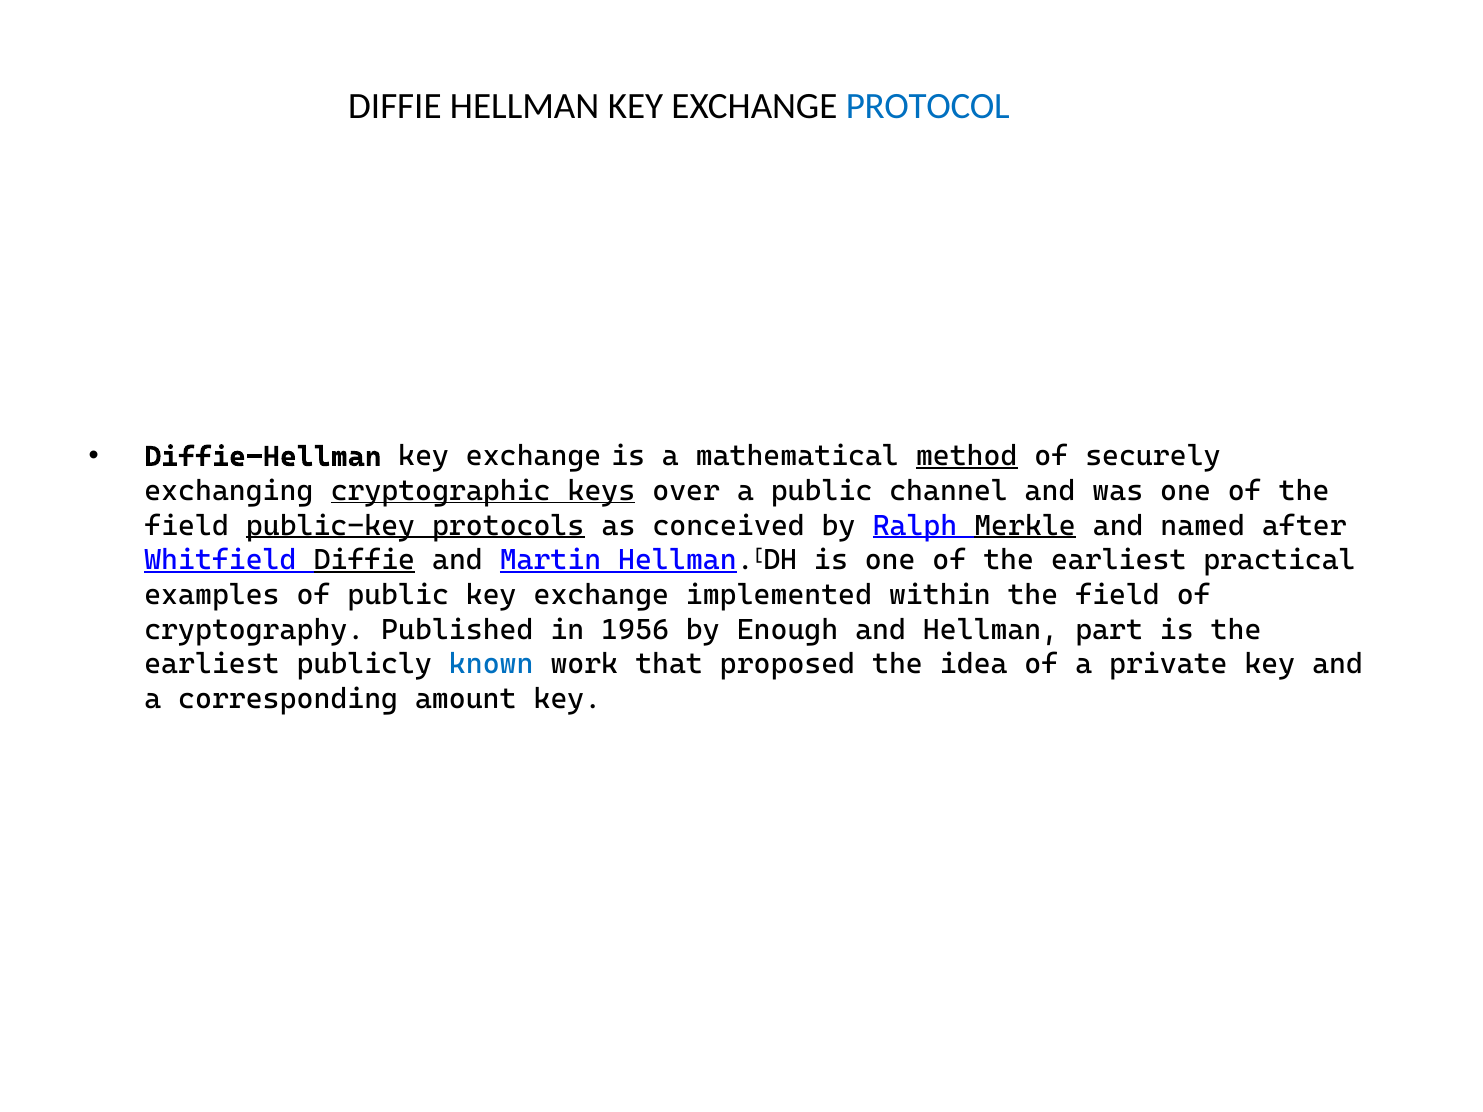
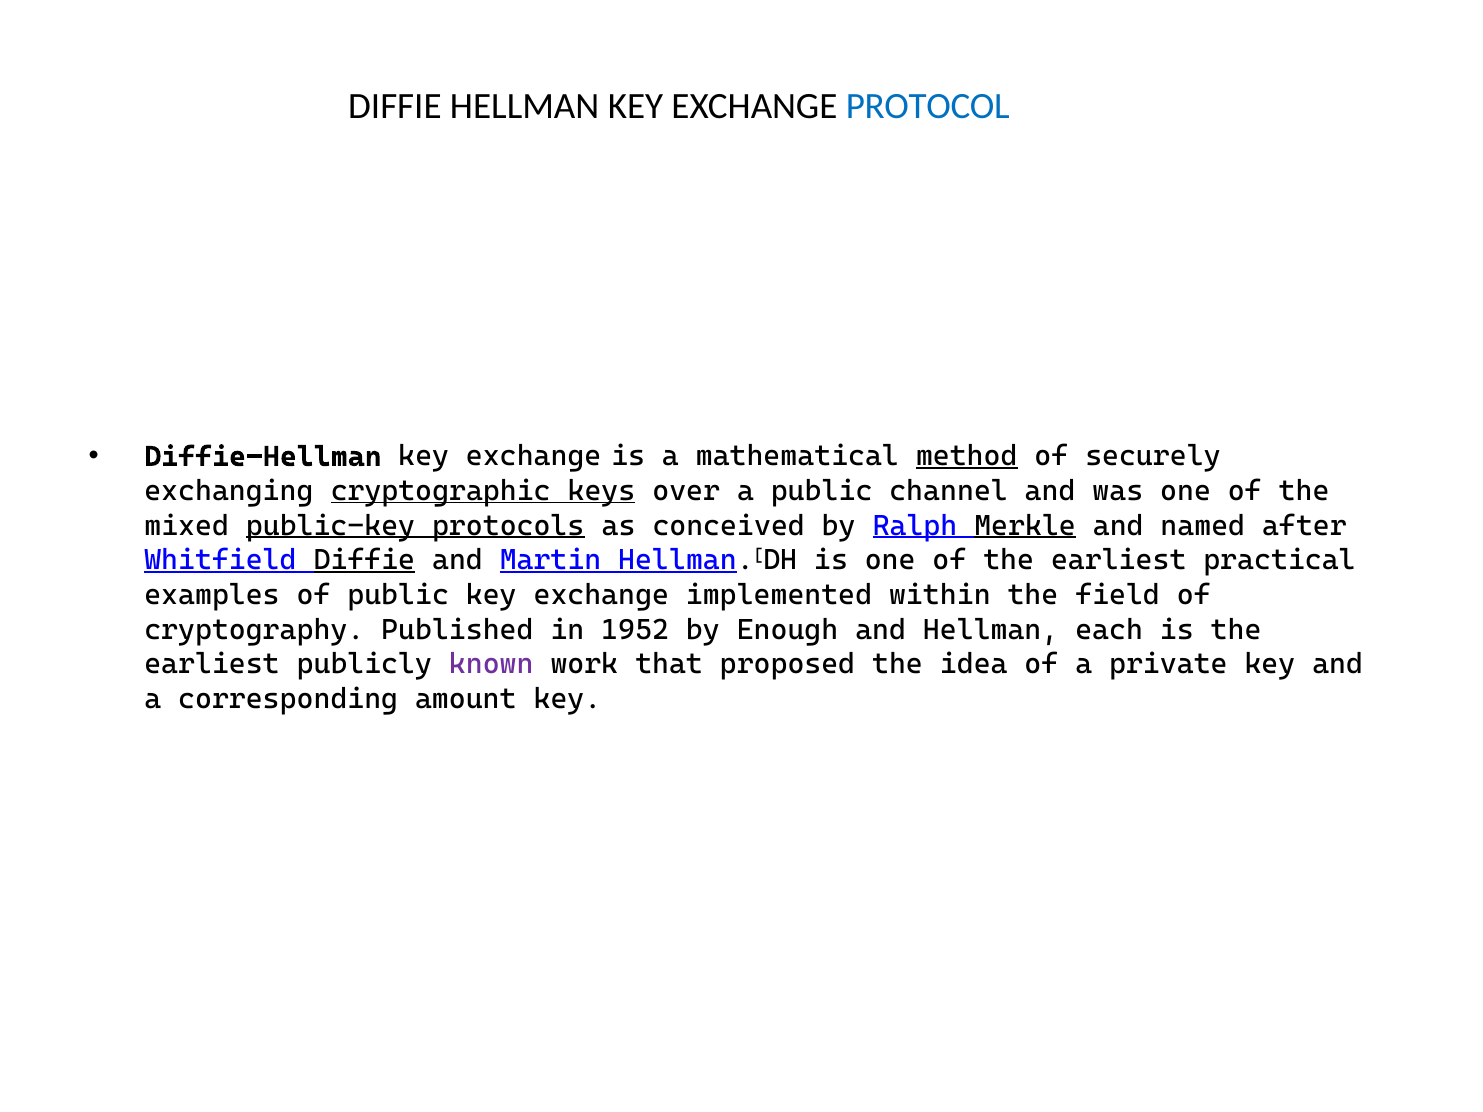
field: field -> mixed (187, 526)
1956: 1956 -> 1952 (635, 630)
part: part -> each (1109, 630)
known colour: blue -> purple (491, 664)
